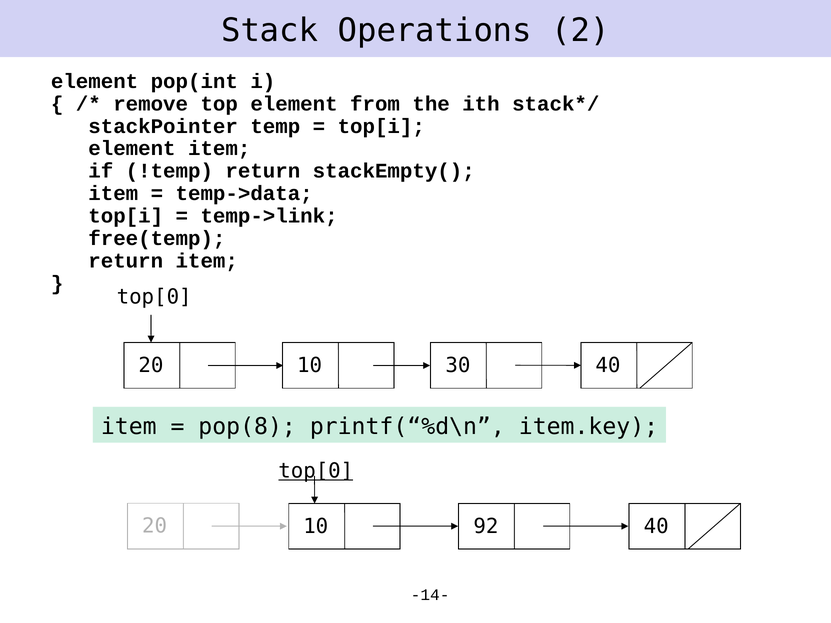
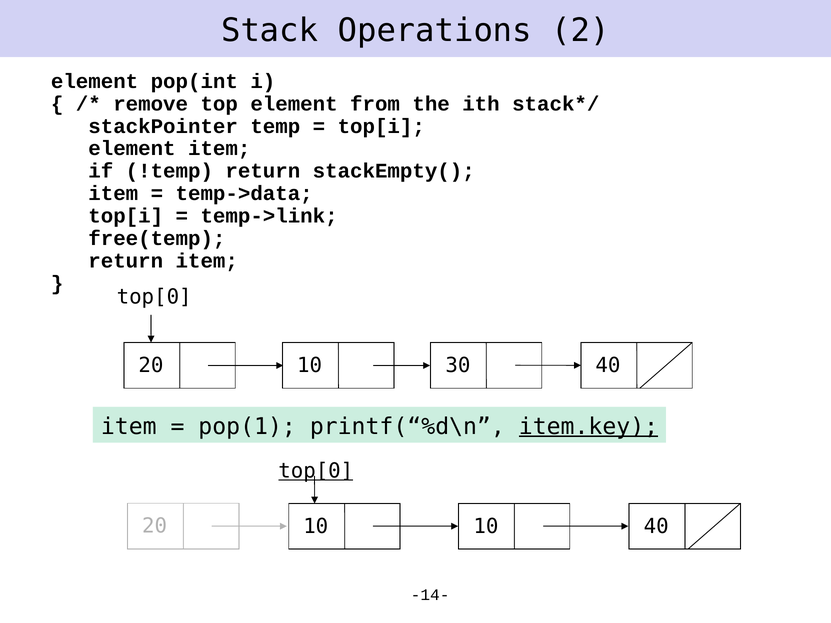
pop(8: pop(8 -> pop(1 (247, 427)
item.key underline: none -> present (588, 427)
10 92: 92 -> 10 (486, 526)
